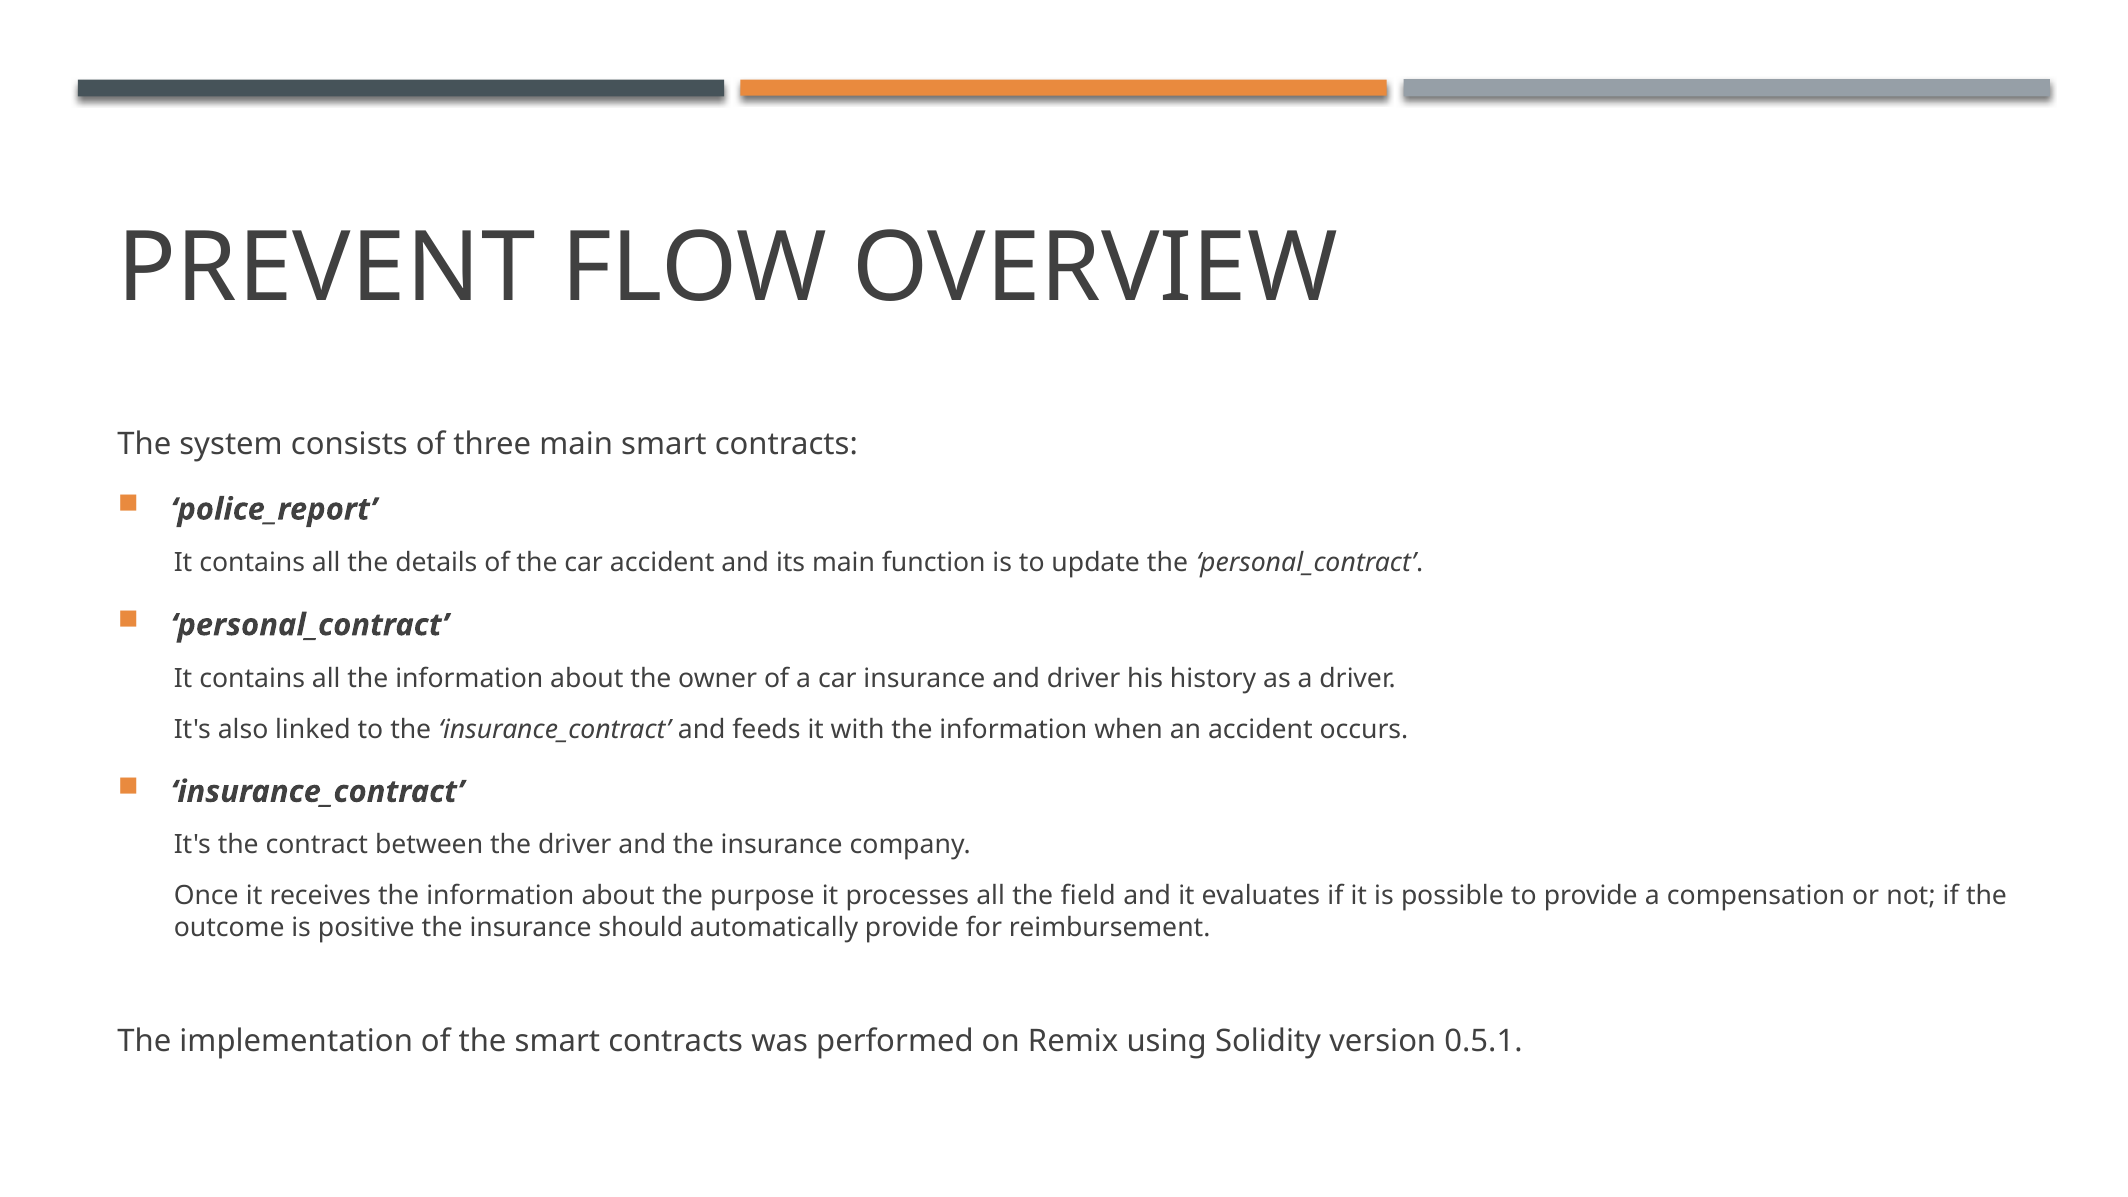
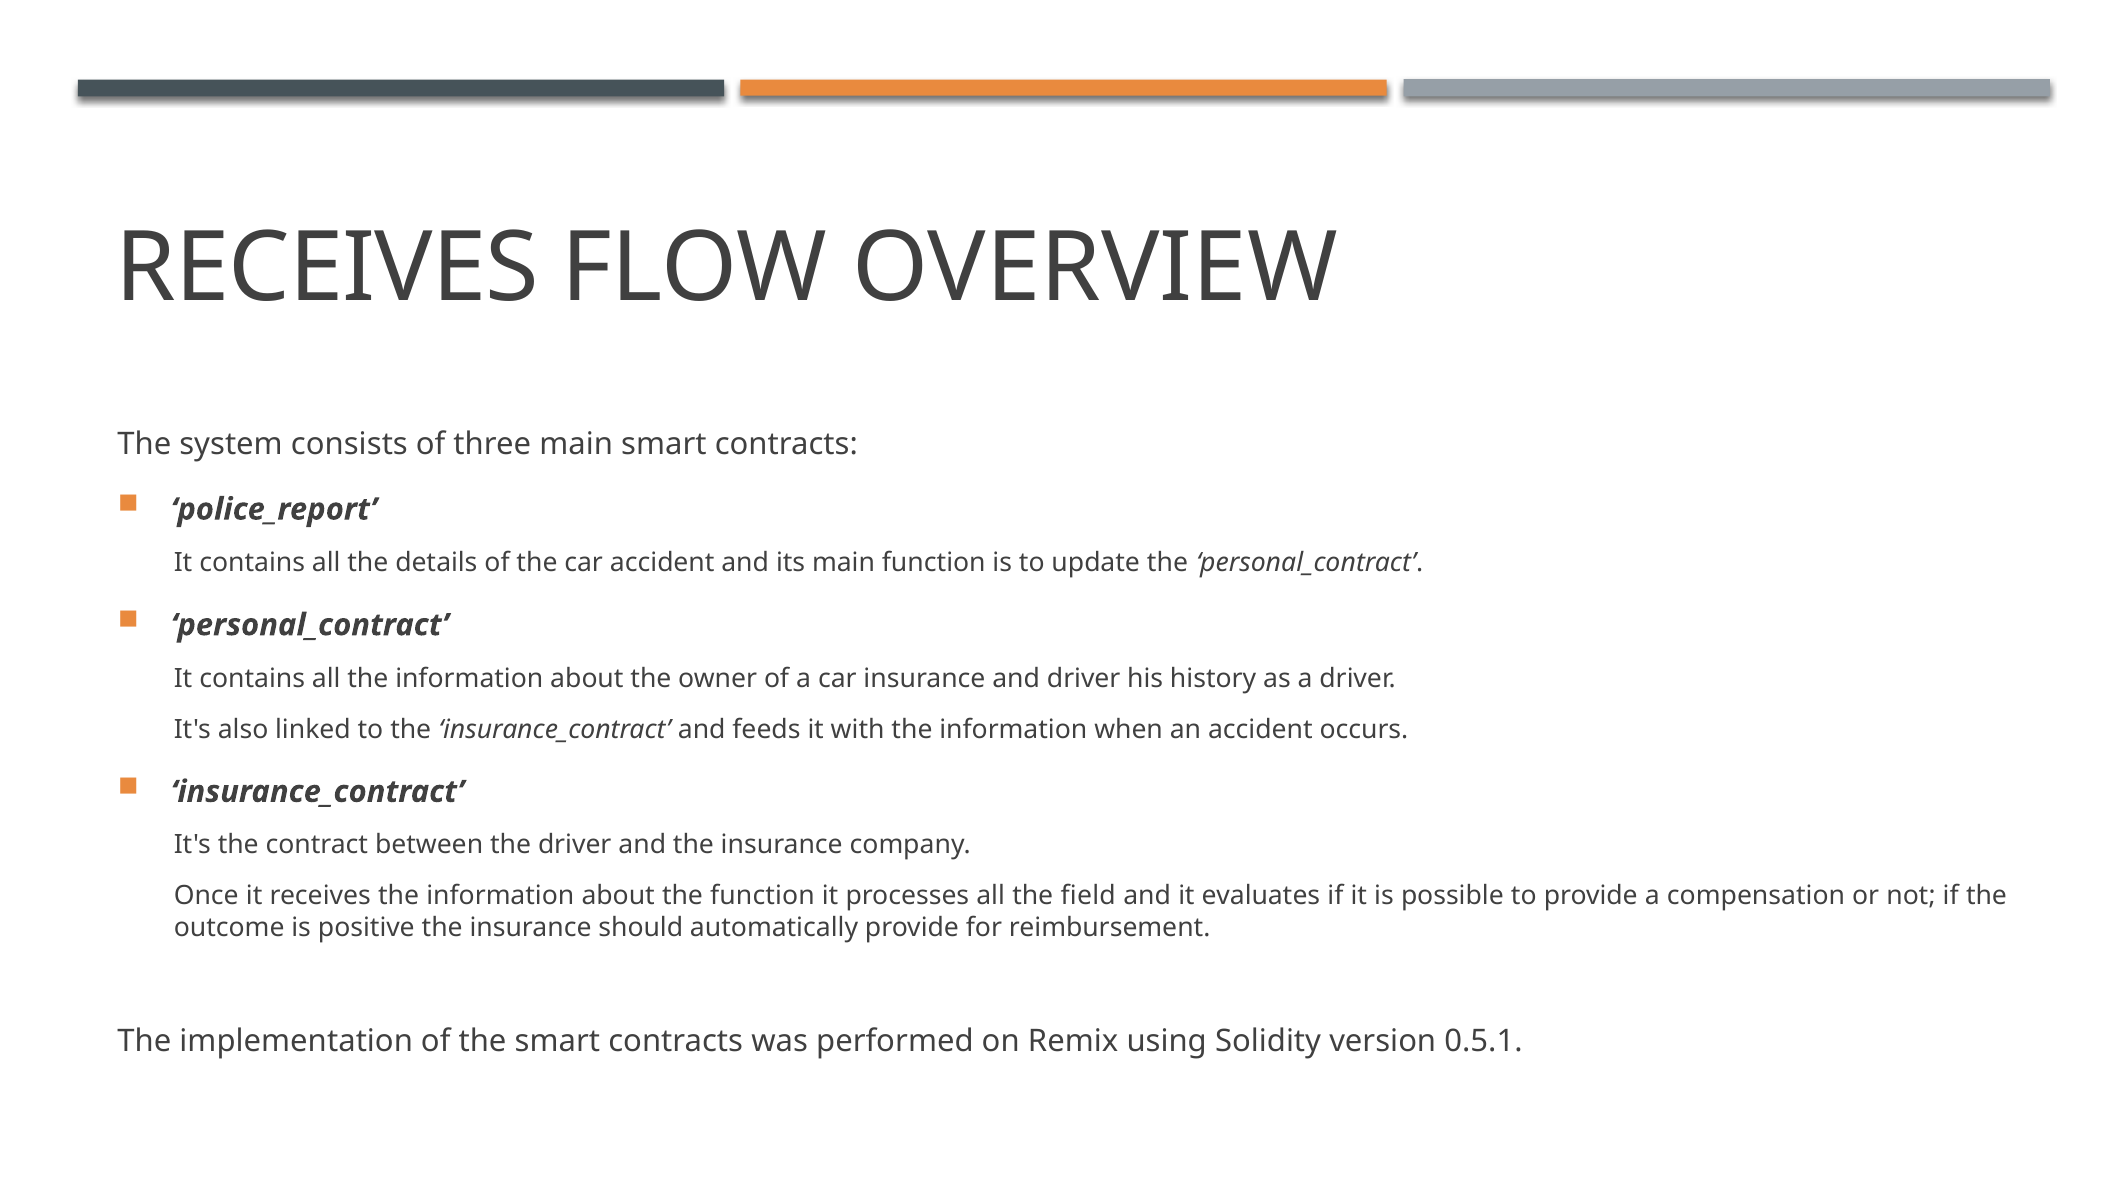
PREVENT: PREVENT -> RECEIVES (327, 269)
the purpose: purpose -> function (762, 896)
